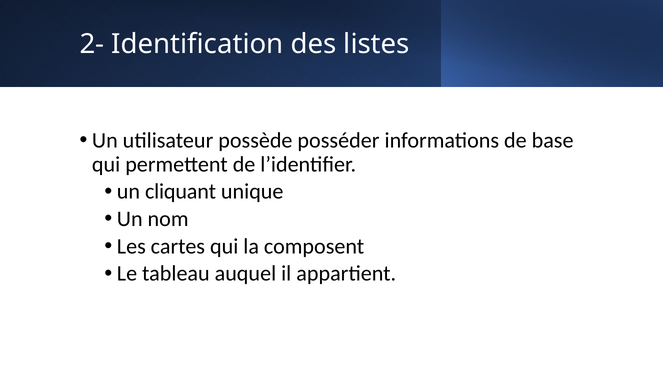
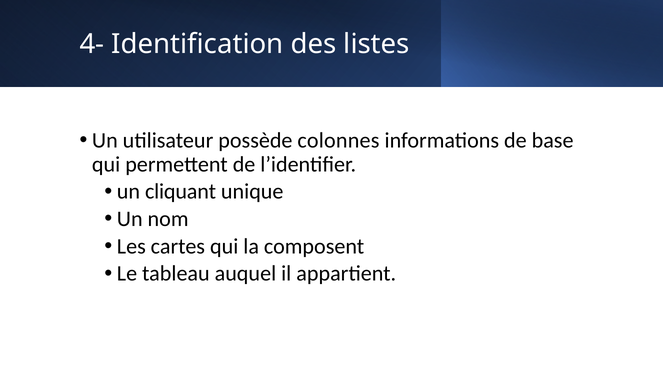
2-: 2- -> 4- (92, 44)
posséder: posséder -> colonnes (338, 140)
